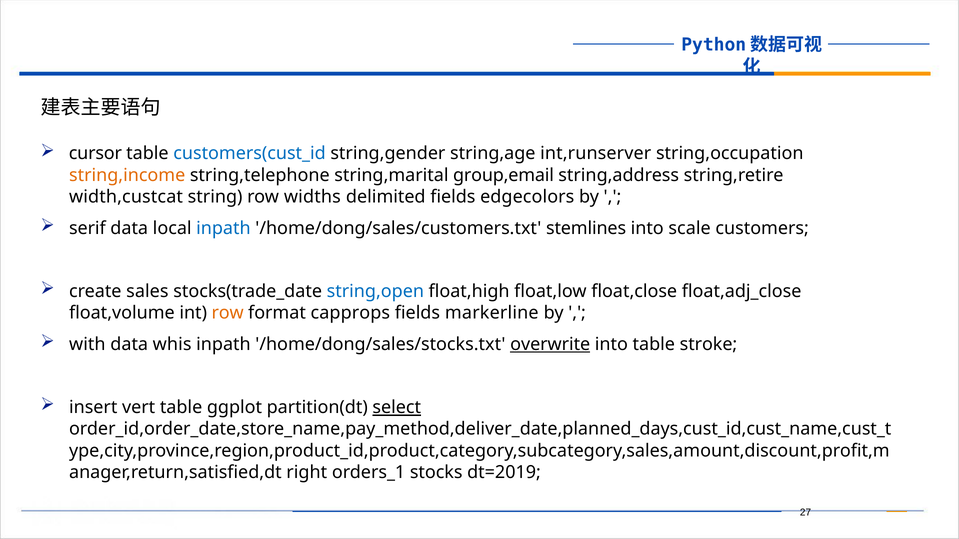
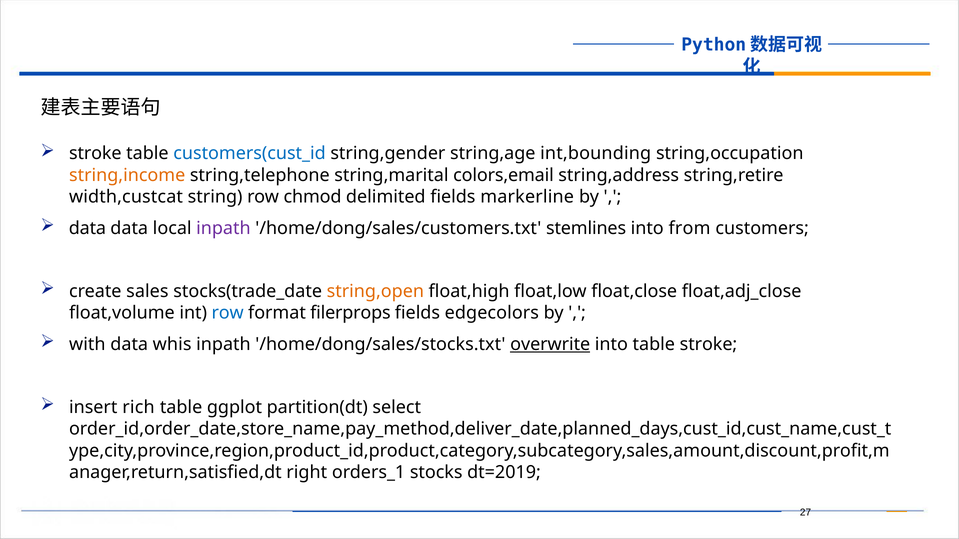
cursor: cursor -> stroke (95, 154)
int,runserver: int,runserver -> int,bounding (596, 154)
group,email: group,email -> colors,email (504, 175)
widths: widths -> chmod (313, 197)
edgecolors: edgecolors -> markerline (527, 197)
serif: serif -> data (87, 228)
inpath colour: blue -> purple (223, 228)
scale: scale -> from (690, 228)
string,open colour: blue -> orange (375, 292)
row colour: orange -> blue (228, 313)
capprops: capprops -> filerprops (350, 313)
markerline: markerline -> edgecolors (492, 313)
vert: vert -> rich (139, 408)
select underline: present -> none (397, 408)
